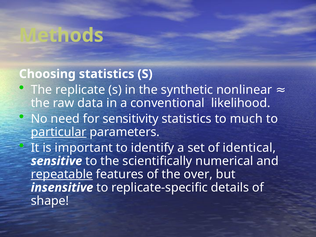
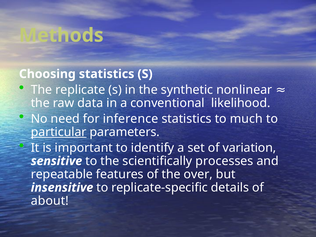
sensitivity: sensitivity -> inference (131, 119)
identical: identical -> variation (249, 148)
numerical: numerical -> processes (224, 161)
repeatable underline: present -> none (62, 174)
shape: shape -> about (50, 201)
